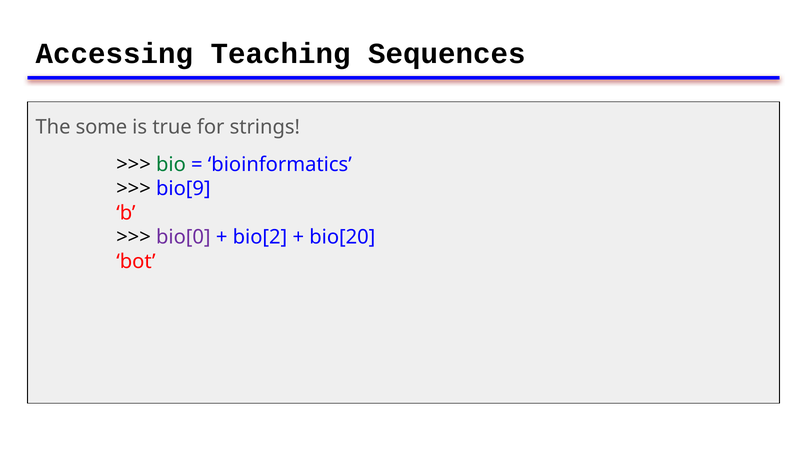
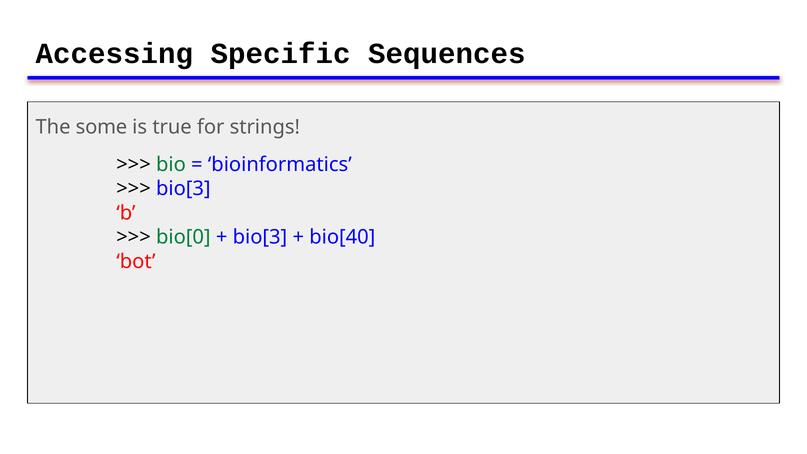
Teaching: Teaching -> Specific (281, 53)
bio[9: bio[9 -> bio[3 (183, 189)
bio[0 colour: purple -> green (183, 237)
bio[2: bio[2 -> bio[3 (260, 237)
bio[20: bio[20 -> bio[40 (342, 237)
